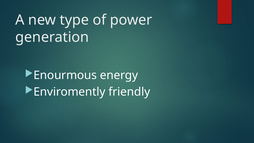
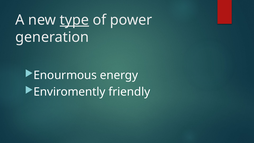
type underline: none -> present (74, 20)
